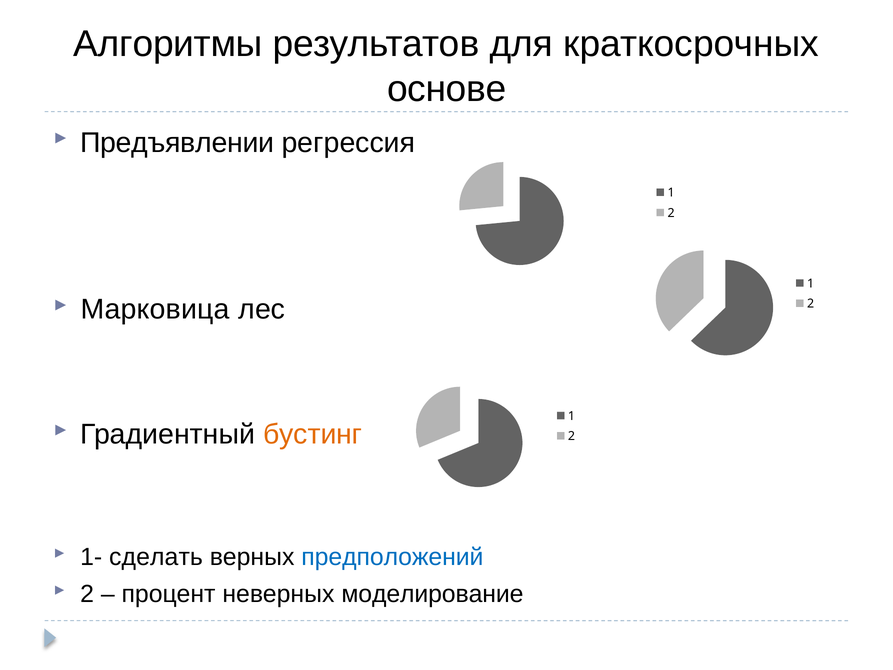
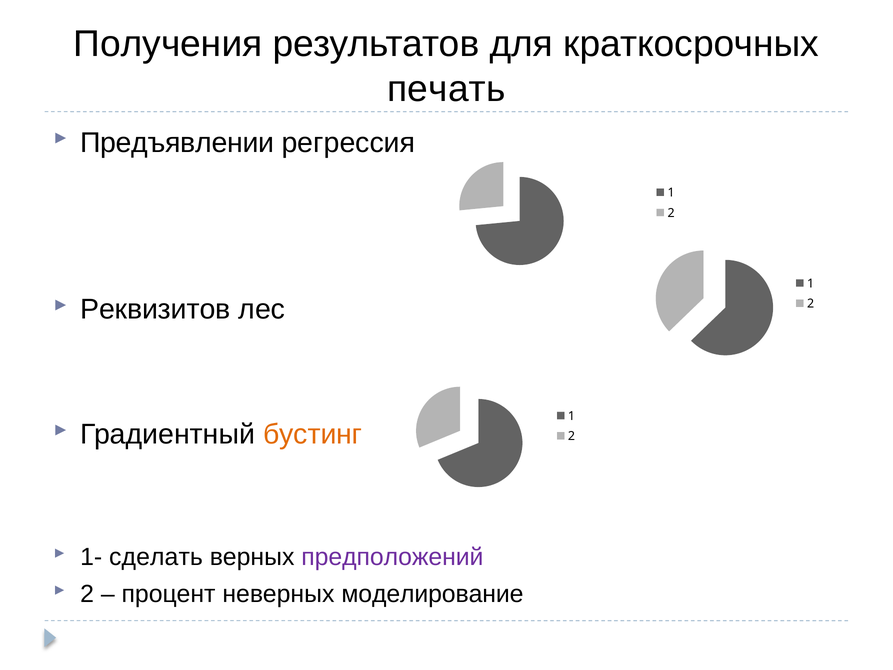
Алгоритмы: Алгоритмы -> Получения (168, 44)
основе: основе -> печать (446, 89)
Марковица: Марковица -> Реквизитов (155, 309)
предположений colour: blue -> purple (392, 557)
